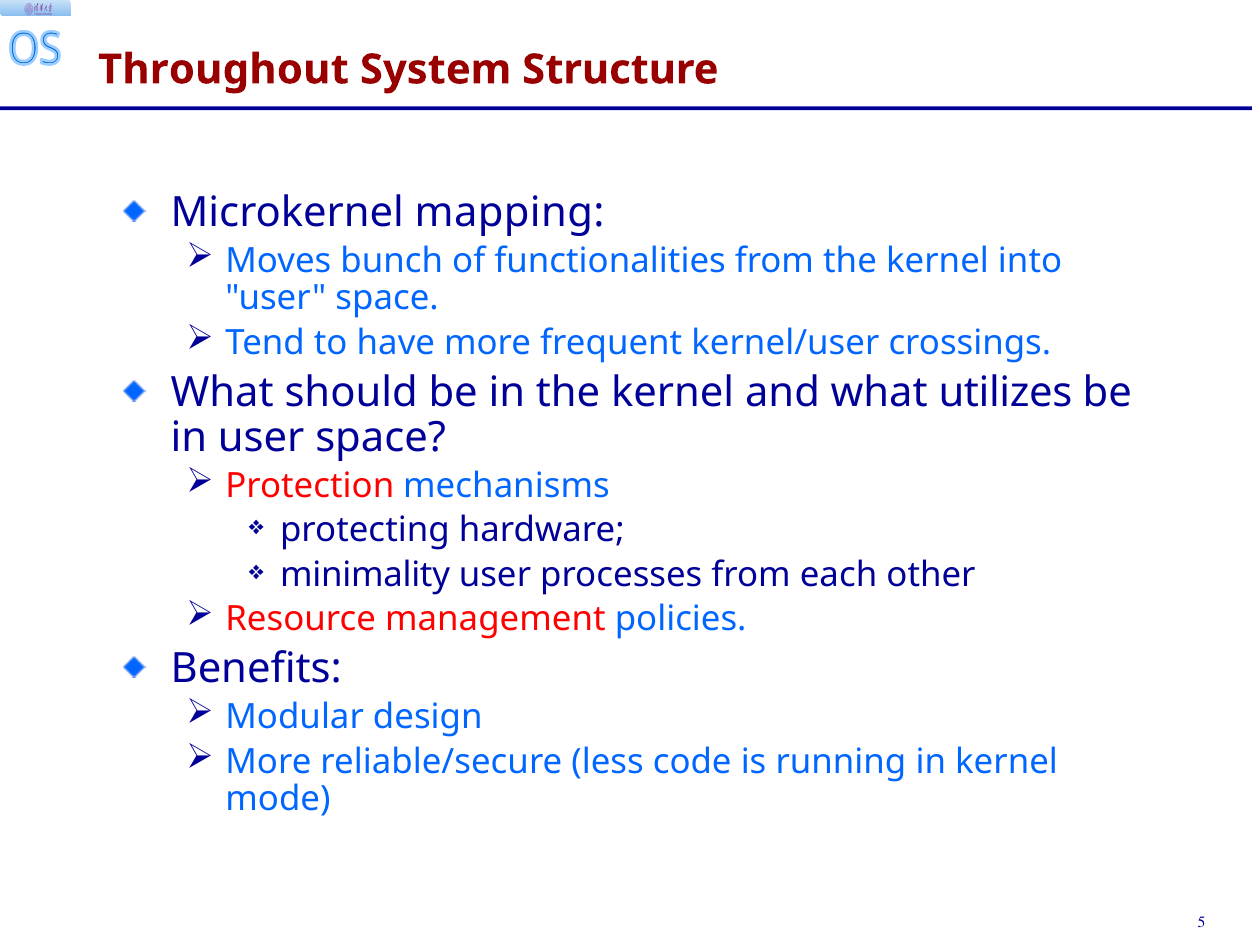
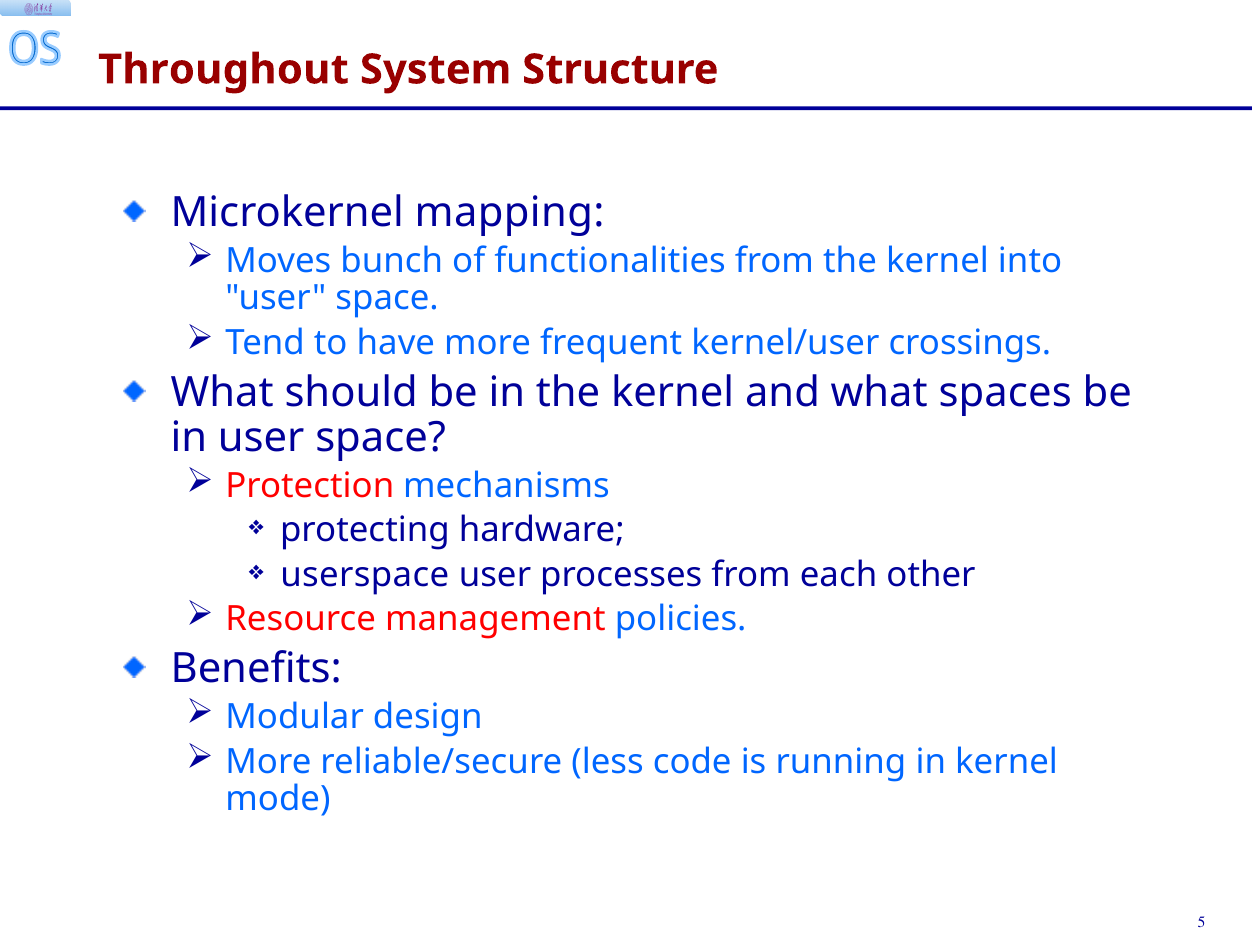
utilizes: utilizes -> spaces (1005, 393)
minimality: minimality -> userspace (365, 575)
